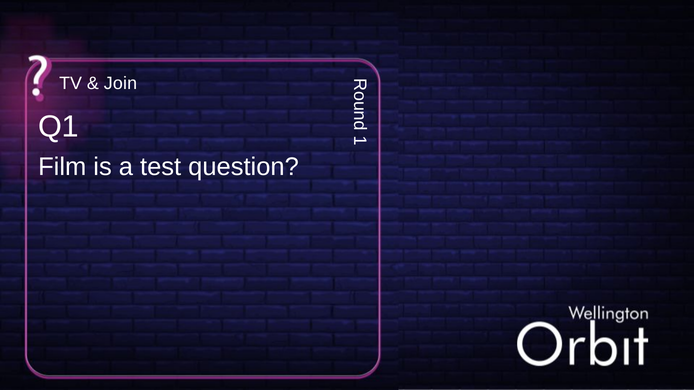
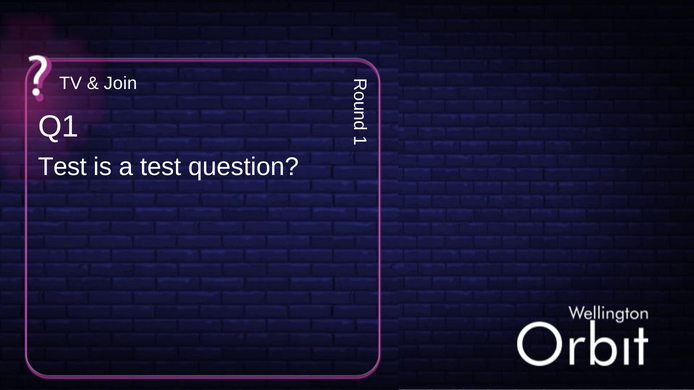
Film: Film -> Test (62, 167)
